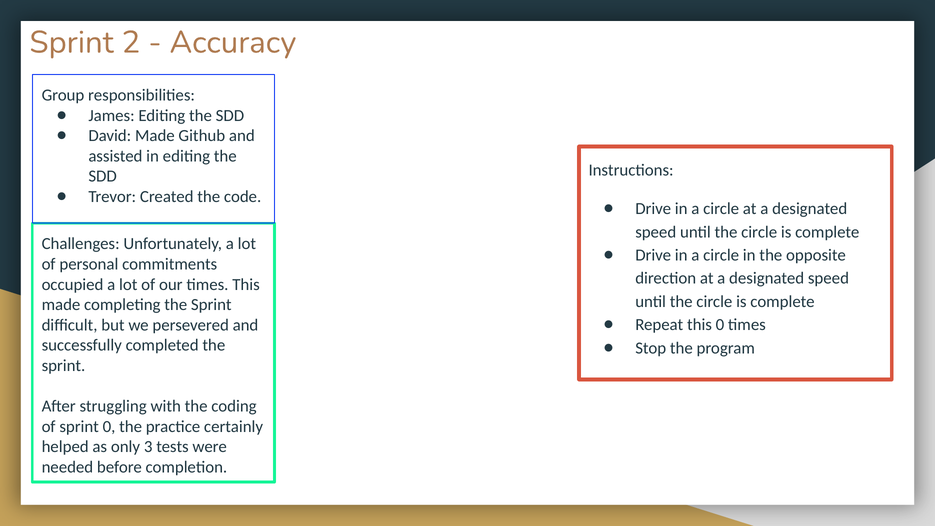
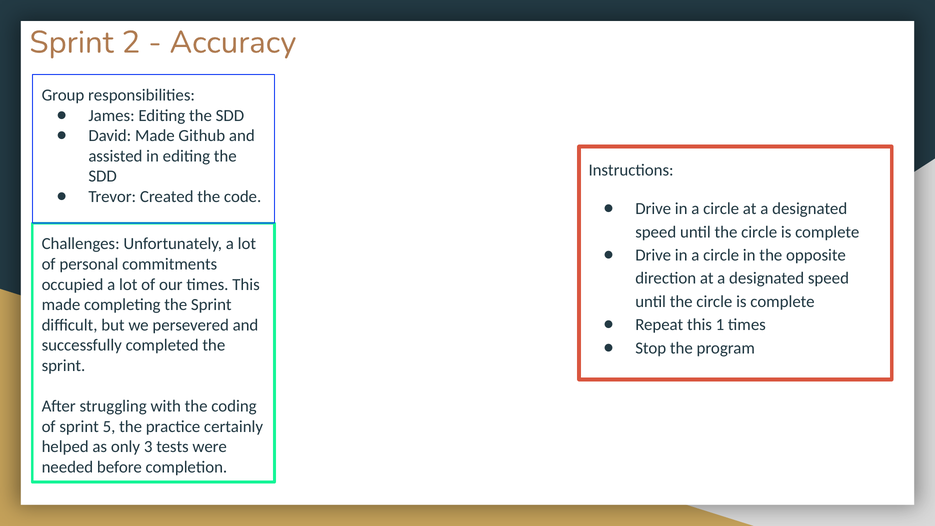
this 0: 0 -> 1 (720, 325)
sprint 0: 0 -> 5 (109, 426)
